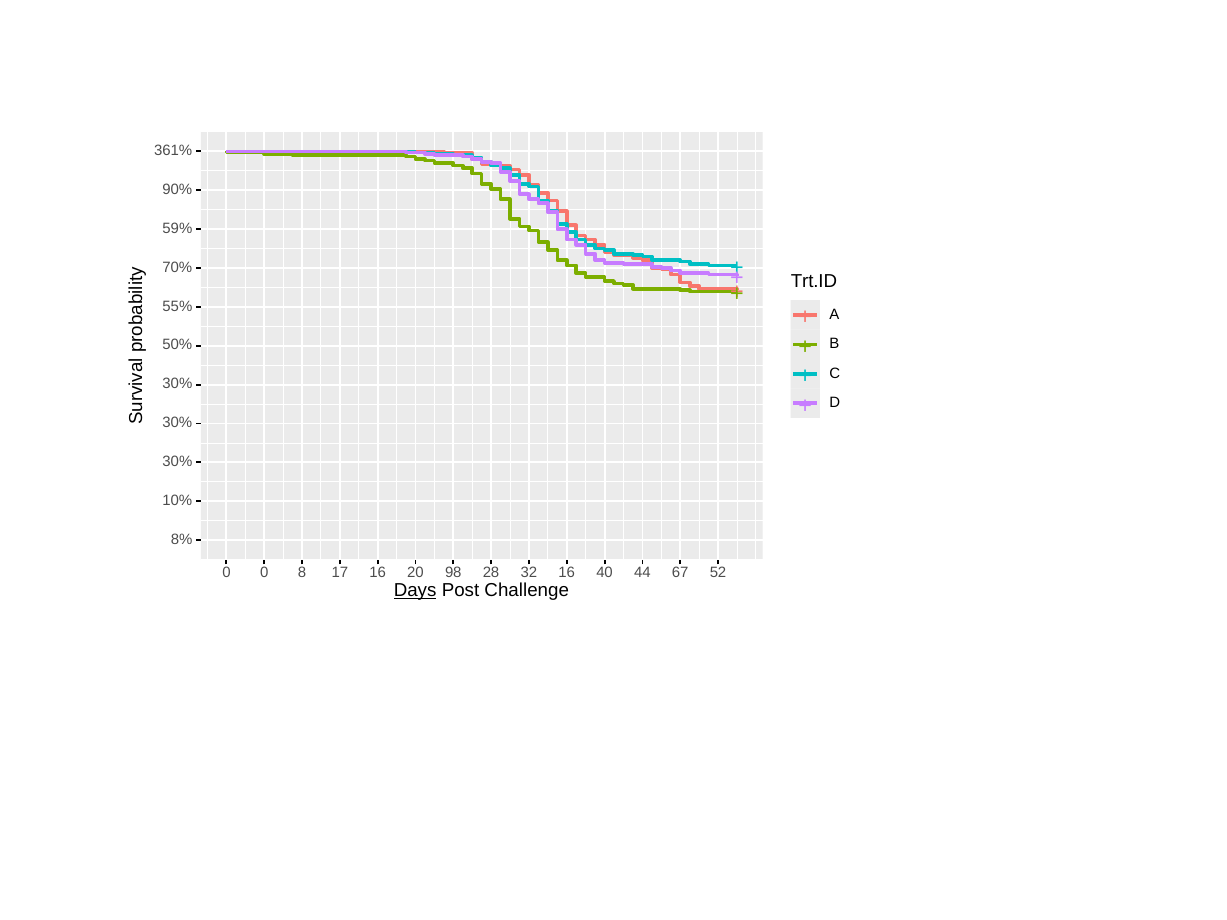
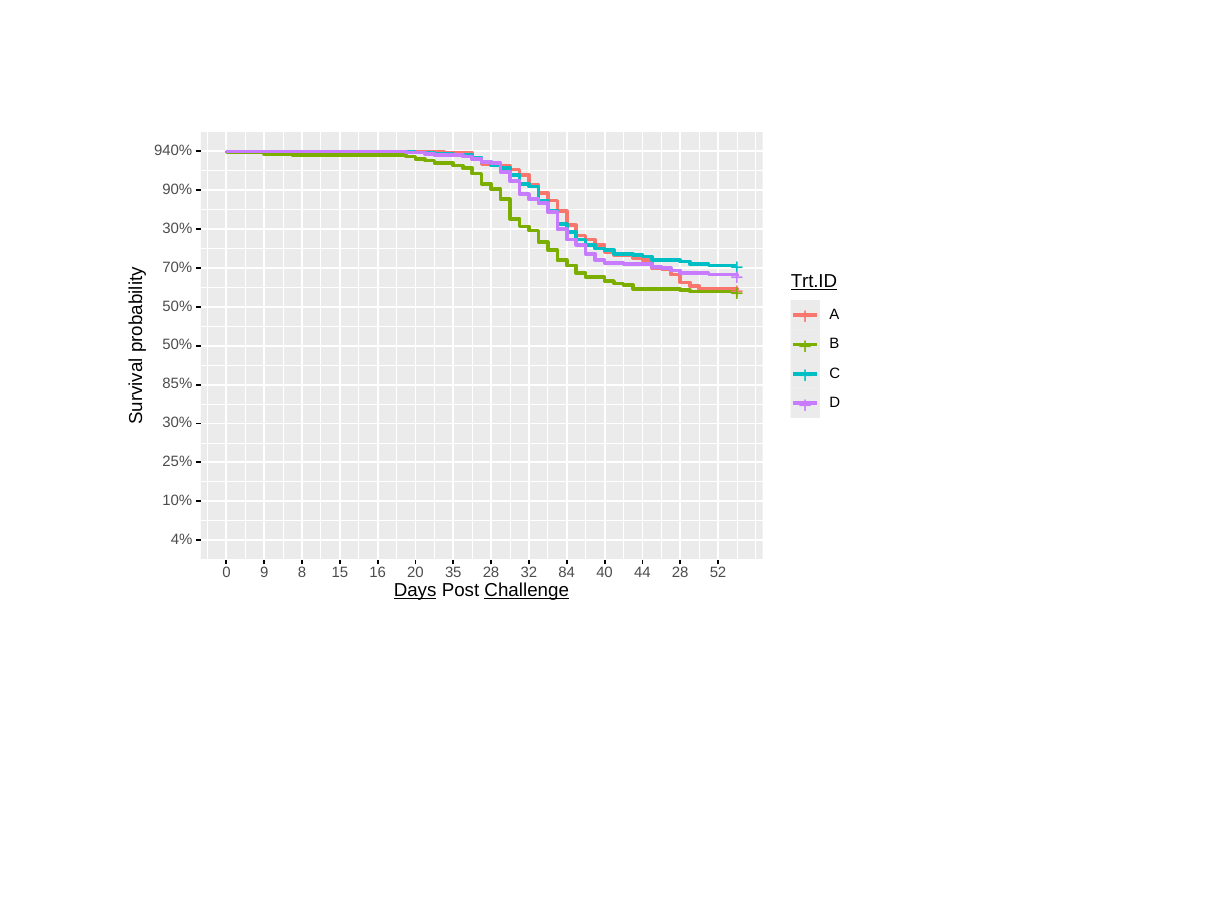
361%: 361% -> 940% (173, 151)
59%: 59% -> 30% (177, 228)
Trt.ID underline: none -> present (814, 282)
55%: 55% -> 50% (177, 306)
30%: 30% -> 85% (177, 384)
30%: 30% -> 25% (177, 462)
8%: 8% -> 4% (182, 540)
0 0: 0 -> 9 (264, 573)
17: 17 -> 15 (340, 573)
98: 98 -> 35 (453, 573)
32 16: 16 -> 84 (567, 573)
44 67: 67 -> 28 (680, 573)
Challenge underline: none -> present (527, 591)
